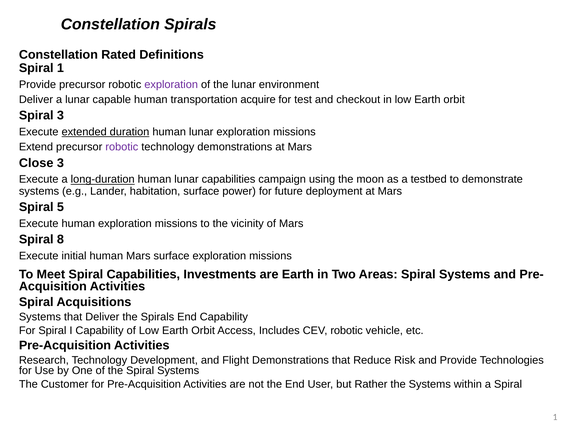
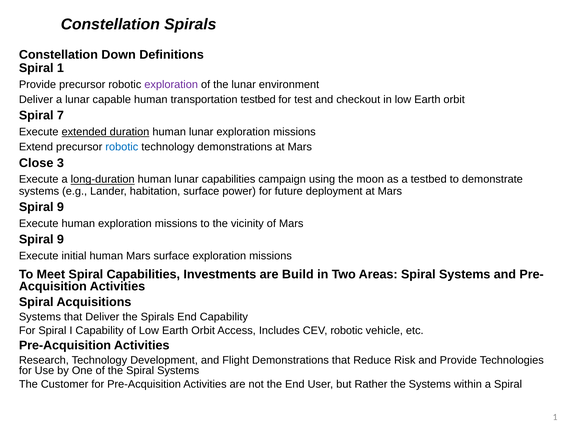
Rated: Rated -> Down (119, 55)
transportation acquire: acquire -> testbed (258, 100)
Spiral 3: 3 -> 7 (60, 116)
robotic colour: purple -> blue (122, 147)
5: 5 -> 9 (60, 207)
8: 8 -> 9 (60, 240)
are Earth: Earth -> Build (298, 275)
